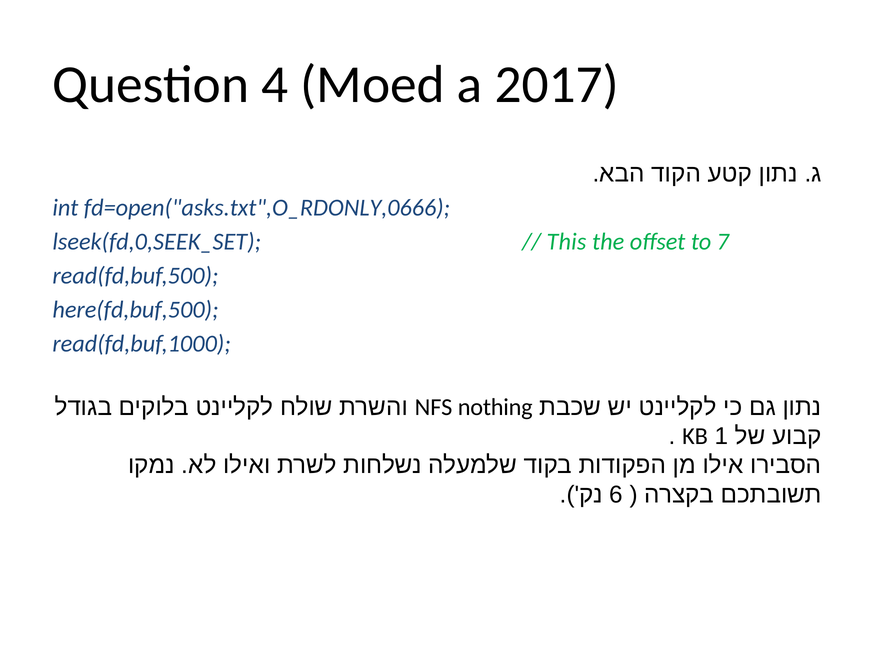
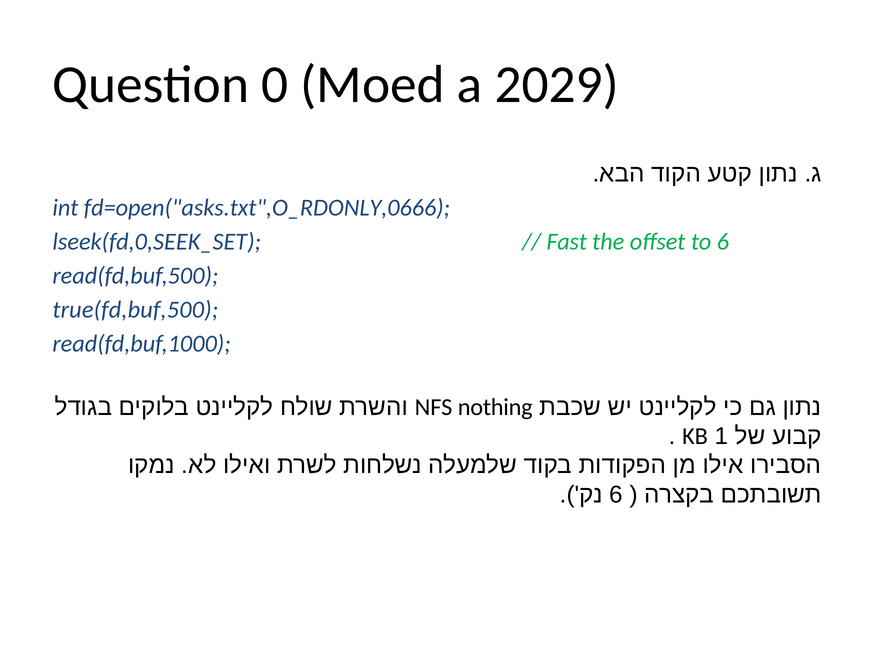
4: 4 -> 0 (275, 85)
2017: 2017 -> 2029 (557, 85)
This: This -> Fast (567, 242)
to 7: 7 -> 6 (723, 242)
here(fd,buf,500: here(fd,buf,500 -> true(fd,buf,500 (135, 310)
